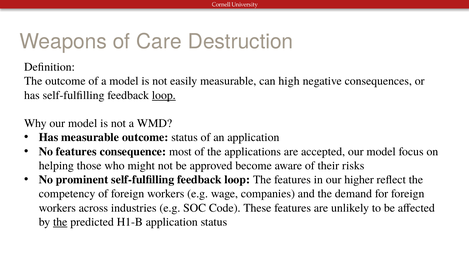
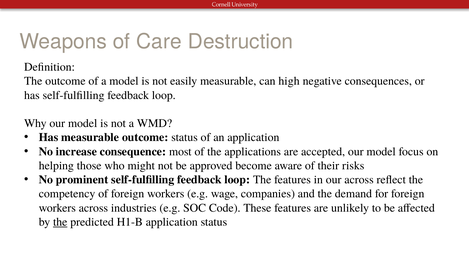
loop underline: present -> none (164, 95)
No features: features -> increase (76, 151)
our higher: higher -> across (359, 180)
